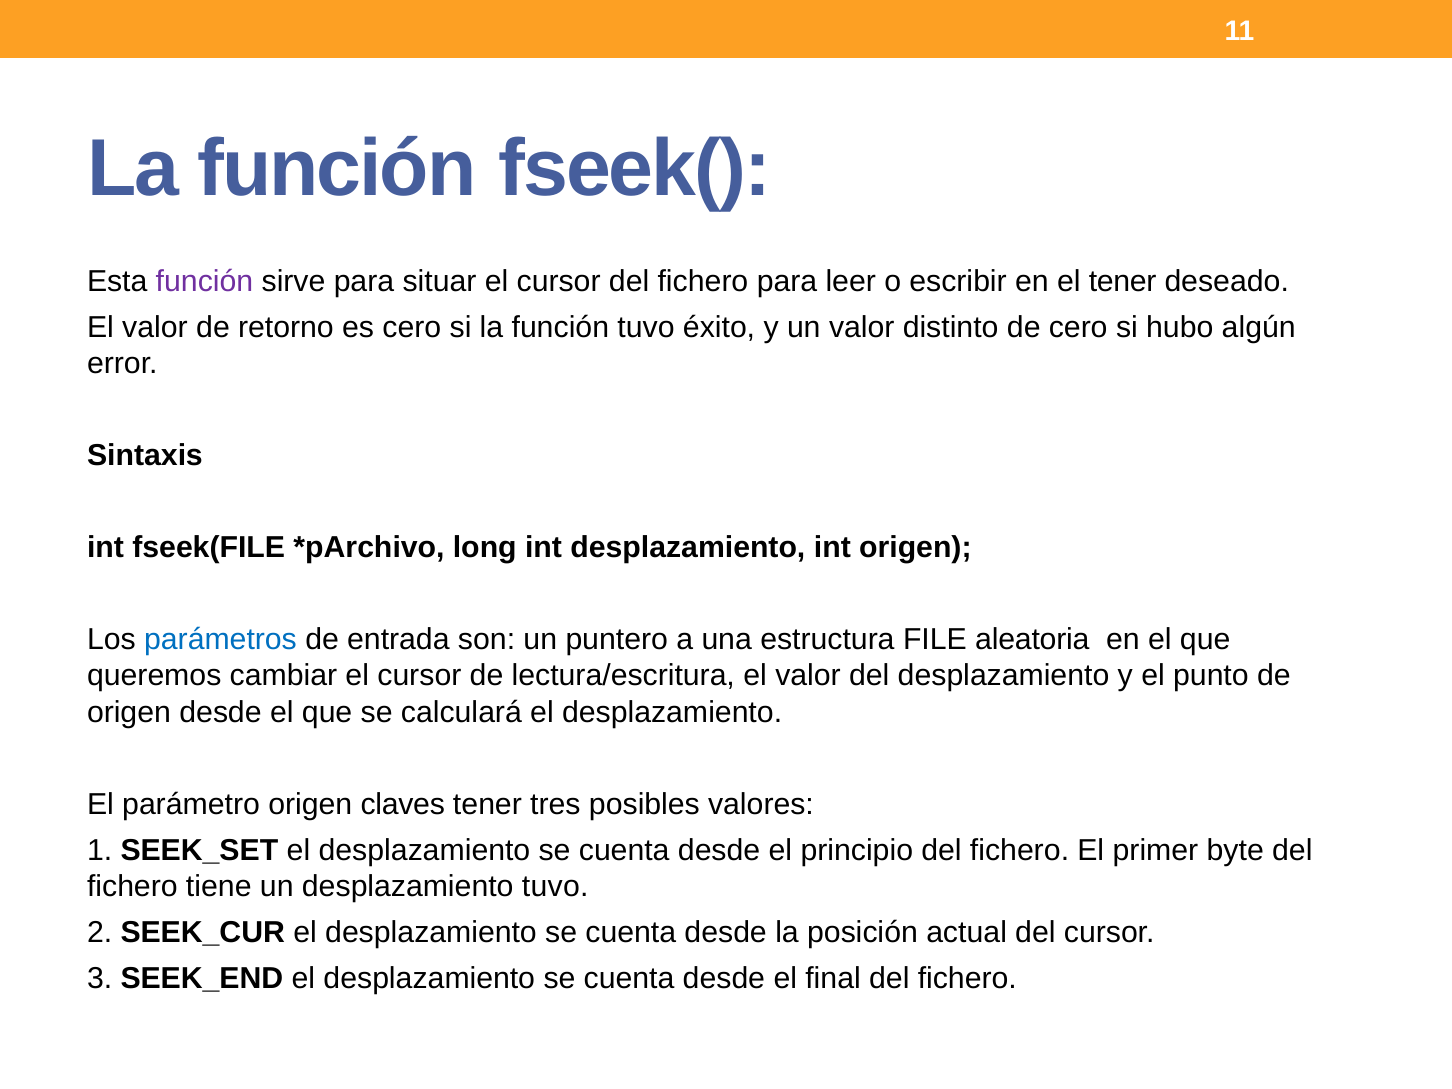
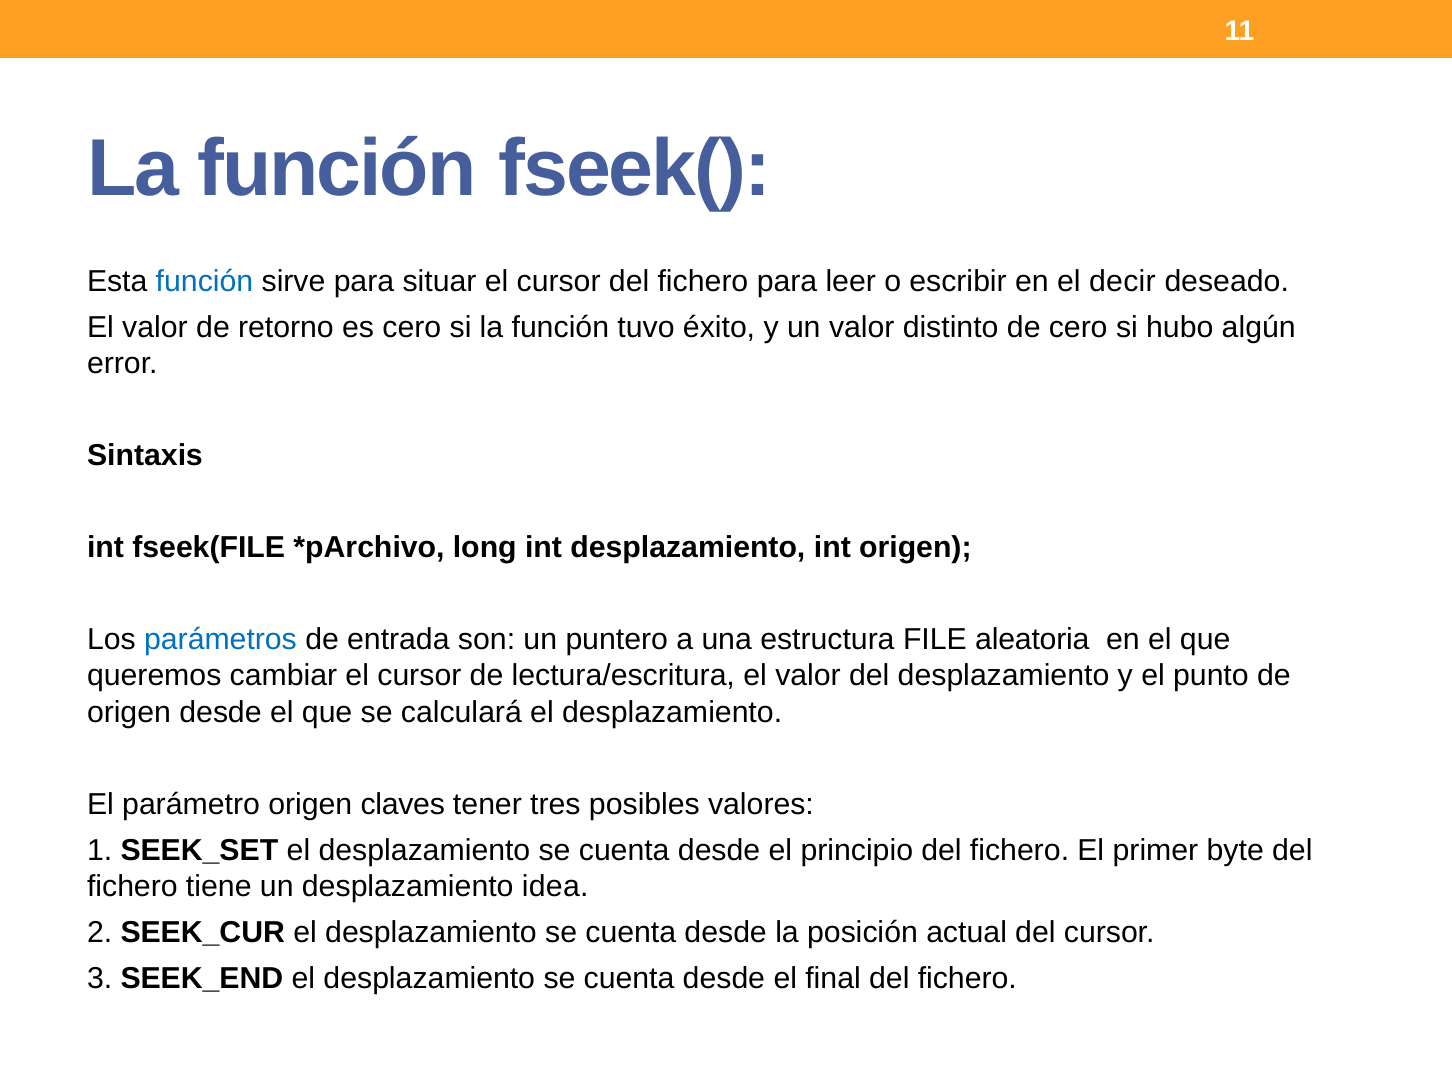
función colour: purple -> blue (204, 282)
el tener: tener -> decir (1122, 282)
desplazamiento tuvo: tuvo -> idea (555, 886)
